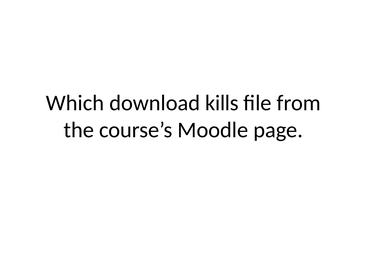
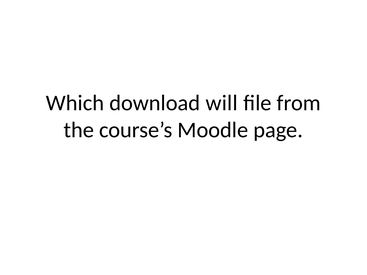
kills: kills -> will (222, 103)
